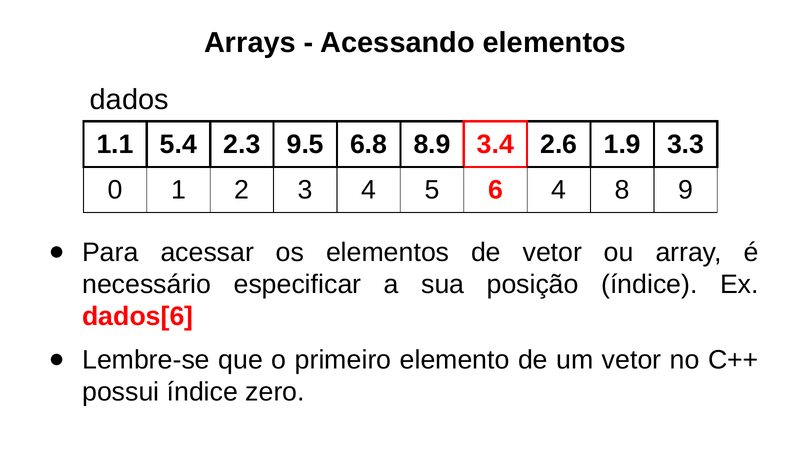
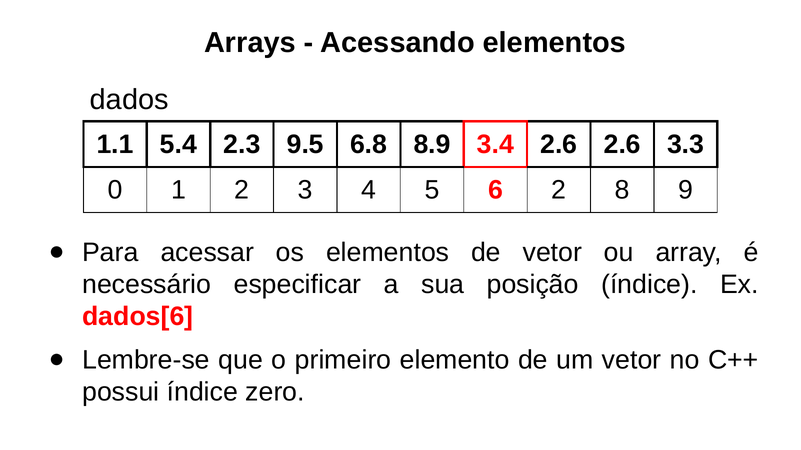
2.6 1.9: 1.9 -> 2.6 (622, 145)
6 4: 4 -> 2 (559, 190)
